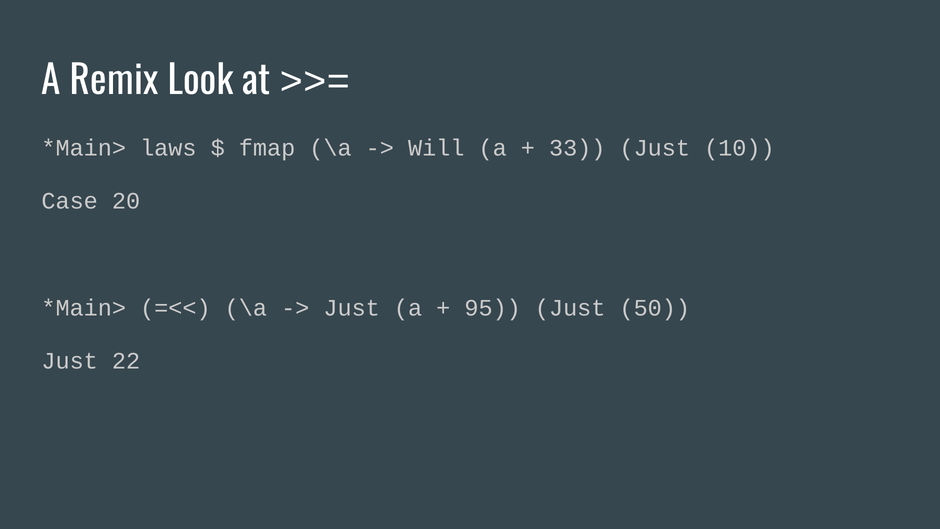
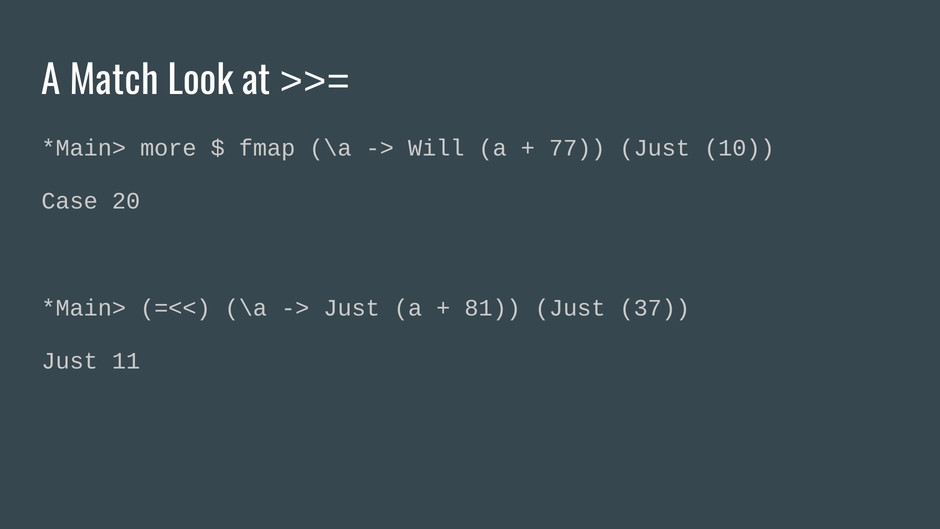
Remix: Remix -> Match (114, 81)
laws: laws -> more (168, 148)
33: 33 -> 77 (577, 148)
95: 95 -> 81 (493, 308)
50: 50 -> 37 (655, 308)
22: 22 -> 11 (126, 361)
